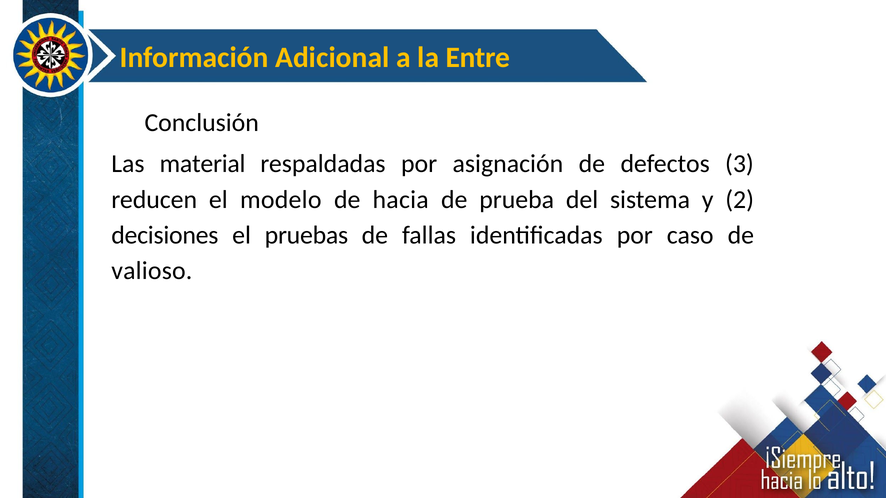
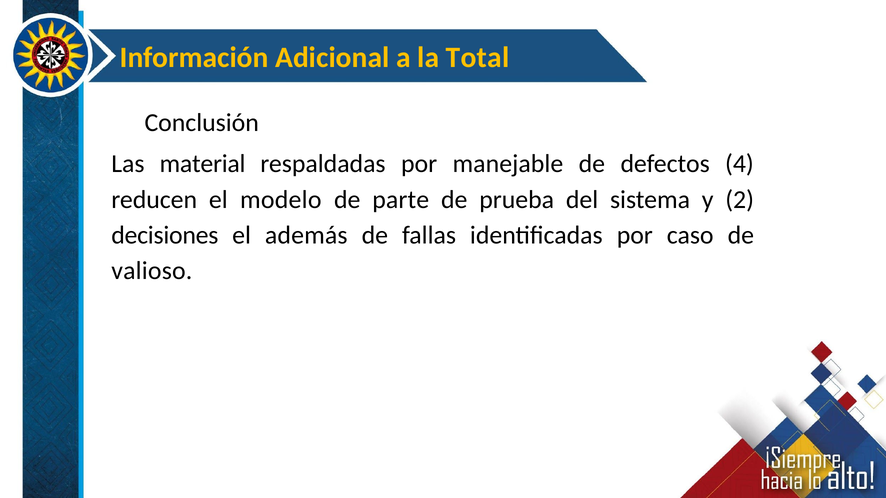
Entre: Entre -> Total (478, 58)
asignación: asignación -> manejable (508, 164)
3: 3 -> 4 (739, 164)
hacia: hacia -> parte (401, 200)
pruebas: pruebas -> además (306, 235)
